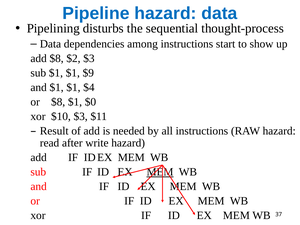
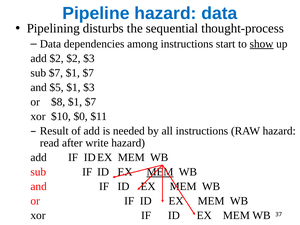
show underline: none -> present (262, 44)
add $8: $8 -> $2 (57, 58)
sub $1: $1 -> $7 (56, 73)
$9: $9 -> $7 (88, 73)
and $1: $1 -> $5 (57, 87)
$1 $4: $4 -> $3 (89, 87)
$8 $1 $0: $0 -> $7 (90, 102)
$10 $3: $3 -> $0 (81, 116)
